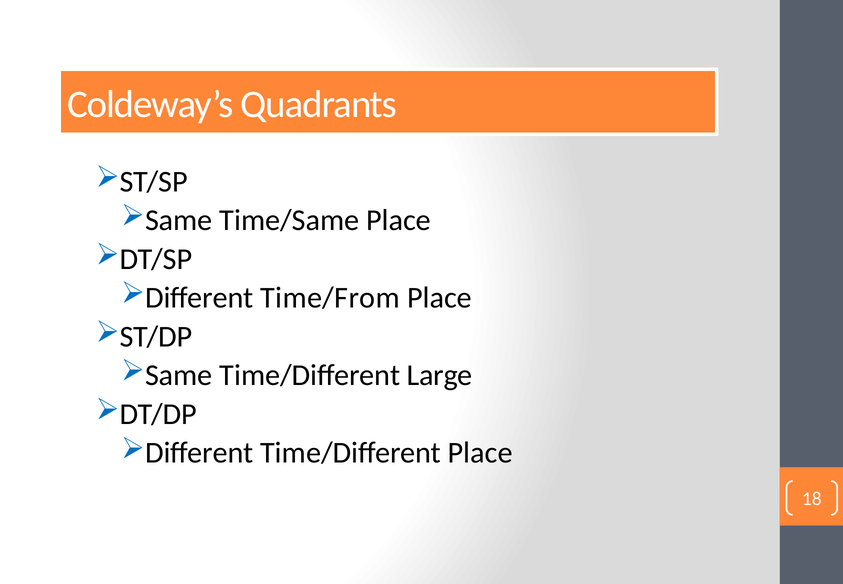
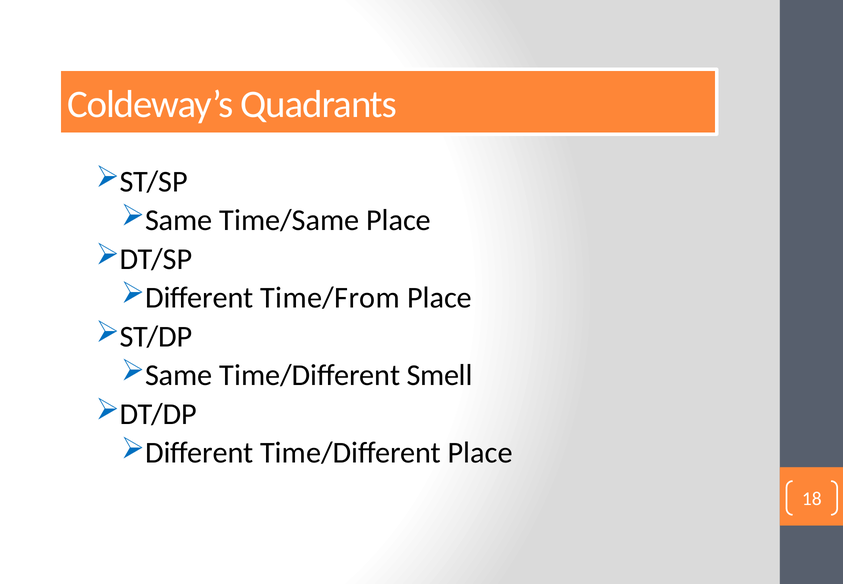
Large: Large -> Smell (440, 375)
